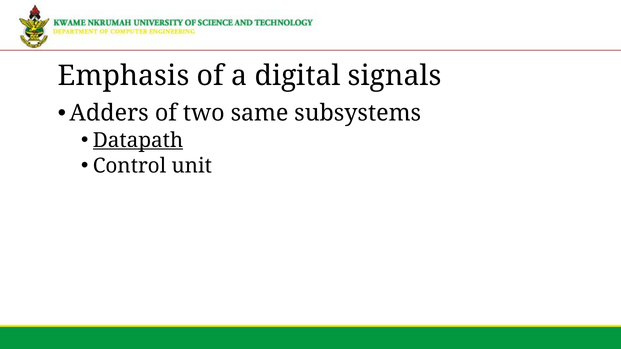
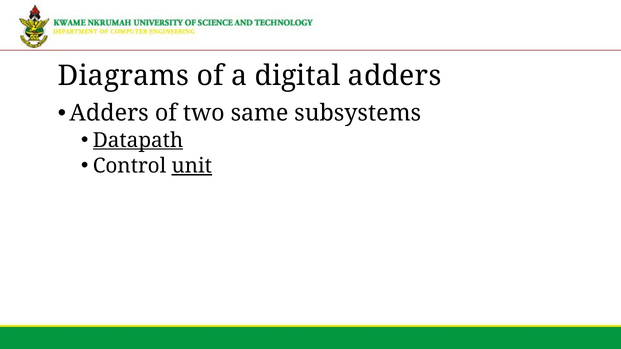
Emphasis: Emphasis -> Diagrams (124, 76)
digital signals: signals -> adders (395, 76)
unit underline: none -> present (192, 166)
